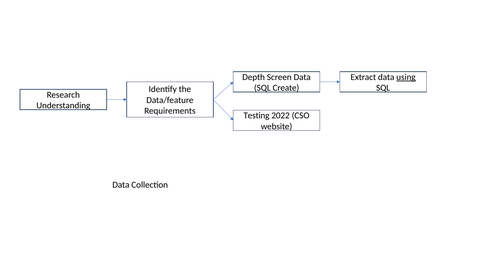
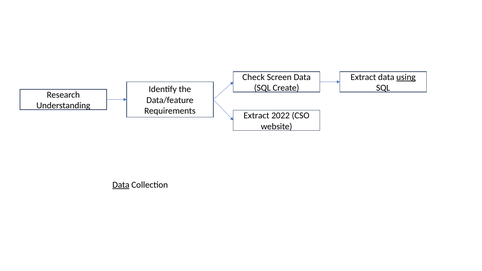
Depth: Depth -> Check (254, 77)
Testing: Testing -> Extract (256, 116)
Data underline: none -> present (121, 185)
